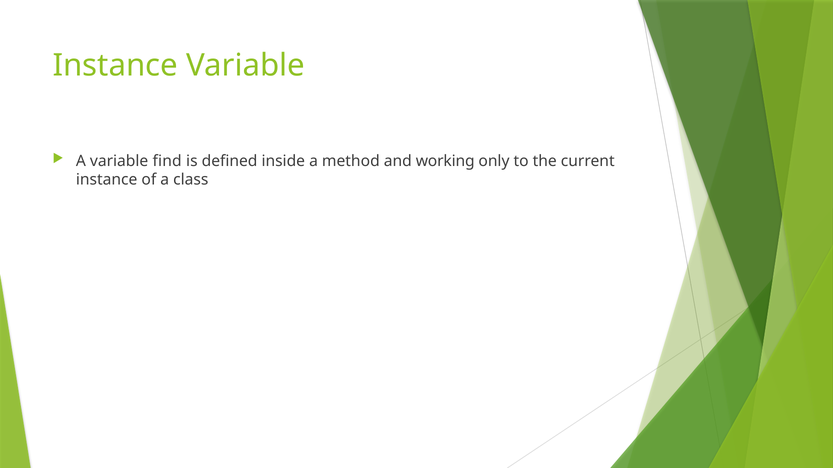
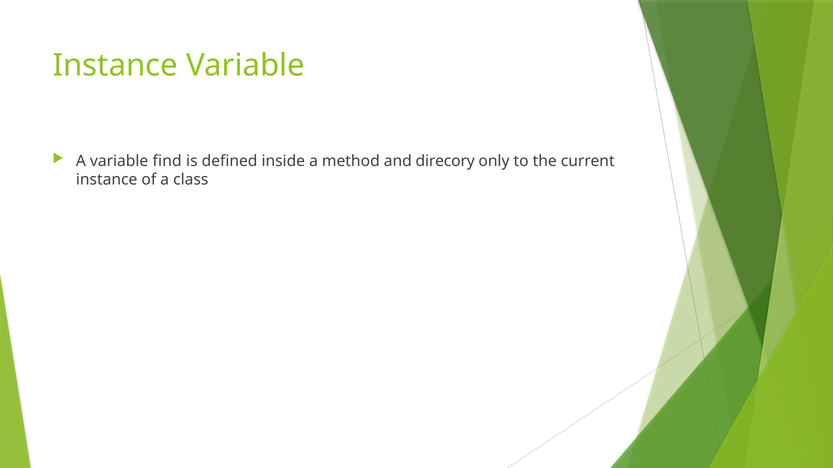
working: working -> direcory (445, 161)
